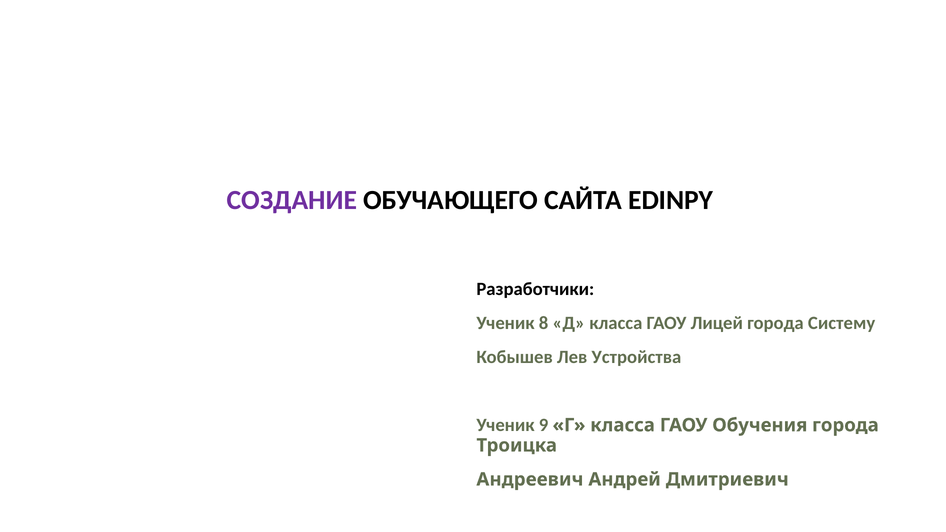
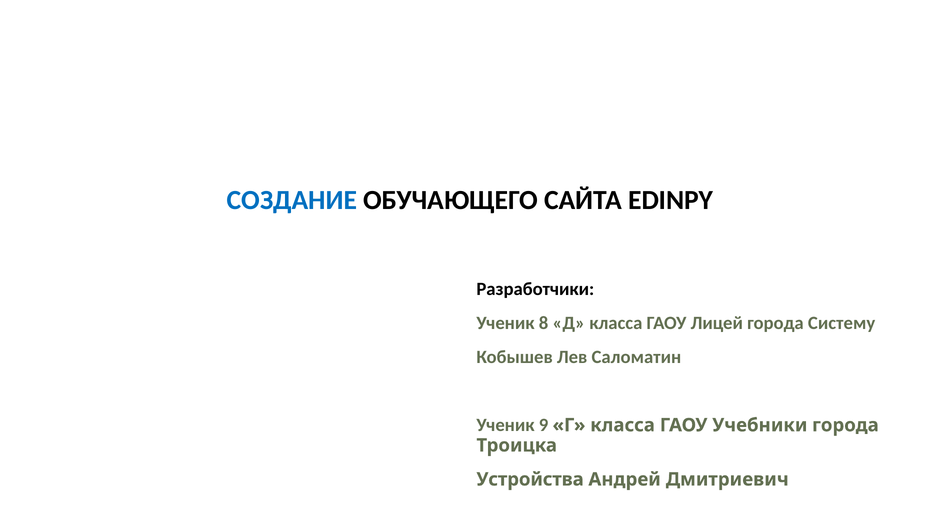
СОЗДАНИЕ colour: purple -> blue (292, 200)
Устройства: Устройства -> Саломатин (636, 357)
Обучения: Обучения -> Учебники (760, 425)
Андреевич: Андреевич -> Устройства (530, 480)
